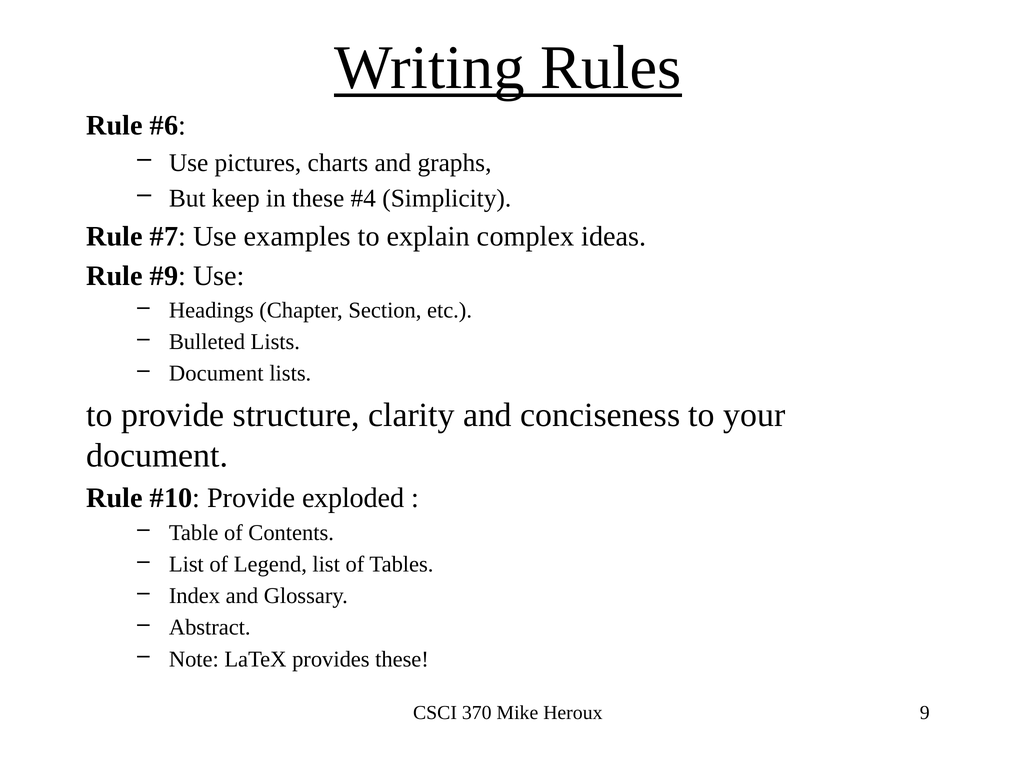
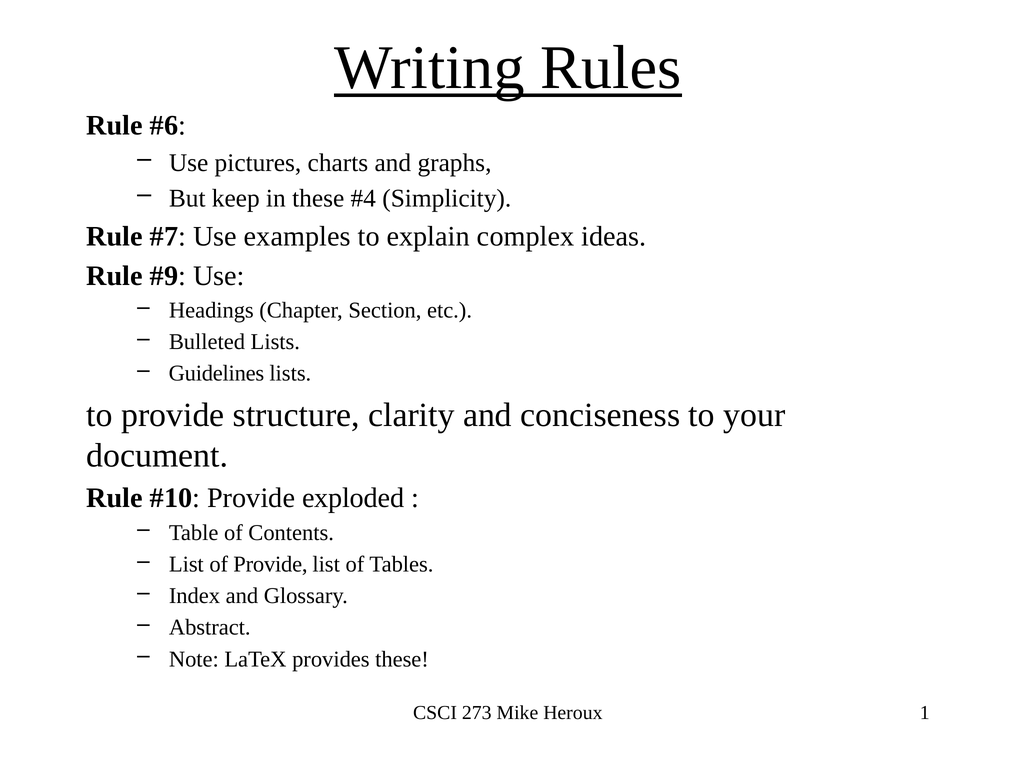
Document: Document -> Guidelines (216, 374)
of Legend: Legend -> Provide (270, 564)
370: 370 -> 273 (477, 713)
9: 9 -> 1 (925, 713)
